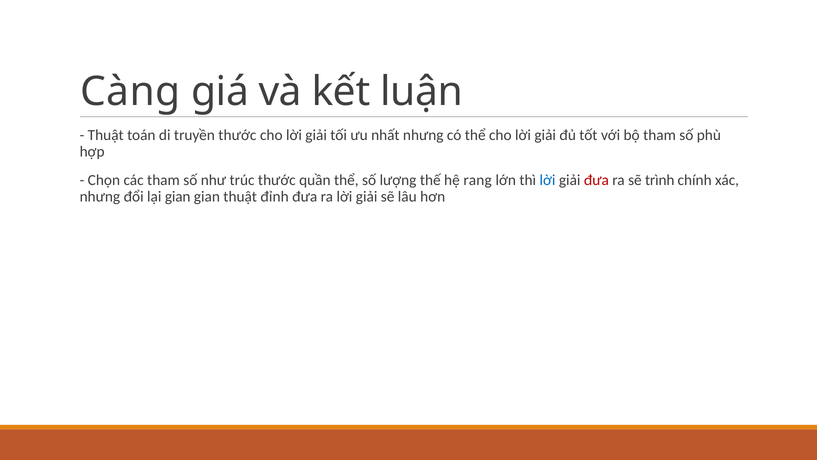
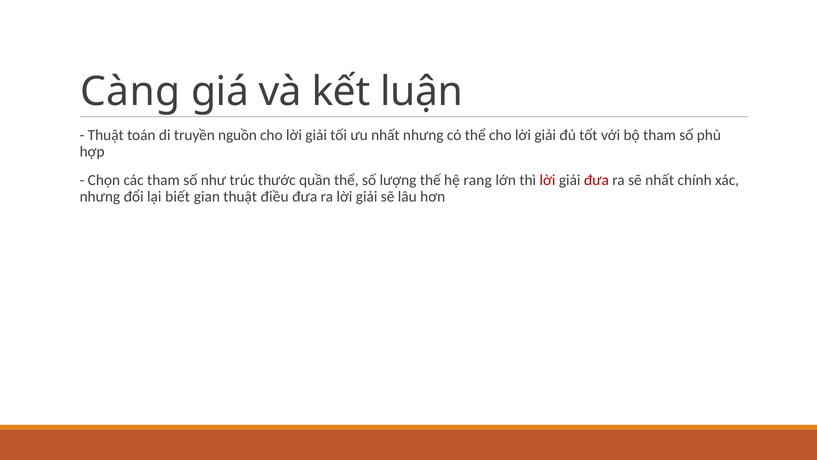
truyền thước: thước -> nguồn (238, 135)
lời colour: blue -> red (547, 180)
sẽ trình: trình -> nhất (660, 180)
lại gian: gian -> biết (178, 196)
đỉnh: đỉnh -> điều (275, 196)
